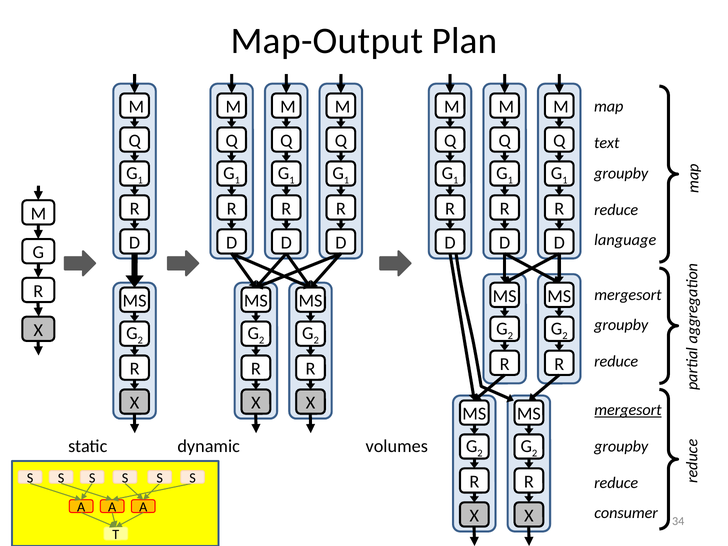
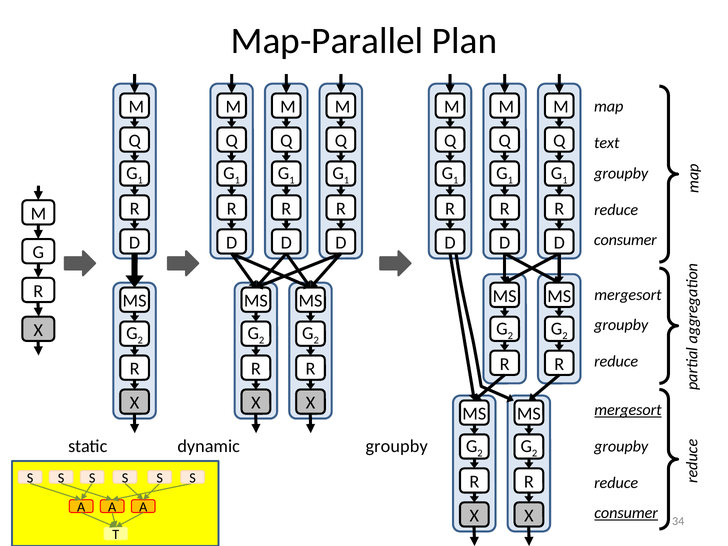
Map-Output: Map-Output -> Map-Parallel (327, 41)
language: language -> consumer (625, 240)
volumes: volumes -> groupby (397, 446)
consumer underline: none -> present (626, 513)
